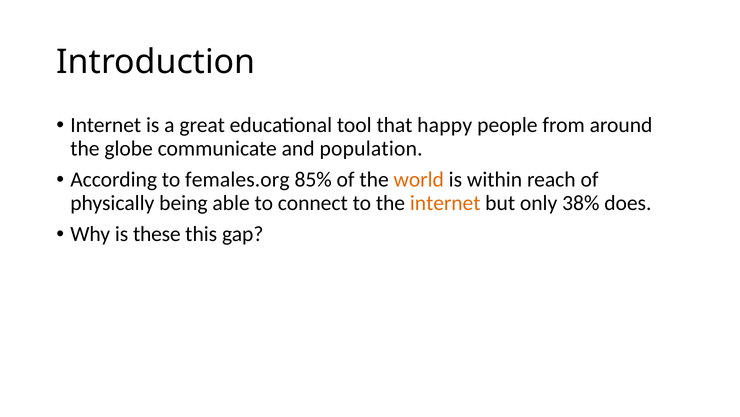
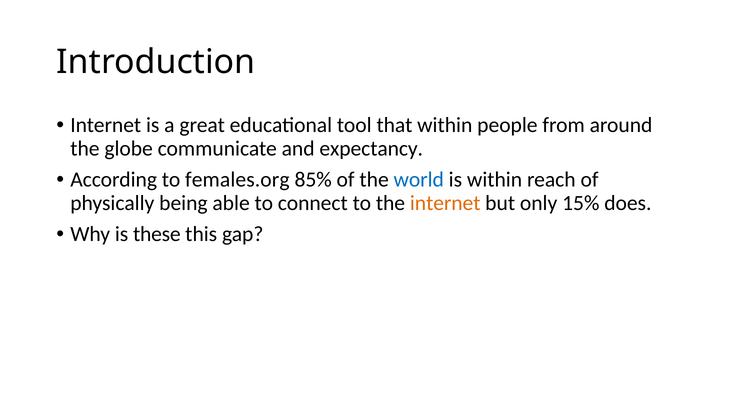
that happy: happy -> within (445, 125)
population: population -> expectancy (371, 148)
world colour: orange -> blue (419, 179)
38%: 38% -> 15% (581, 203)
